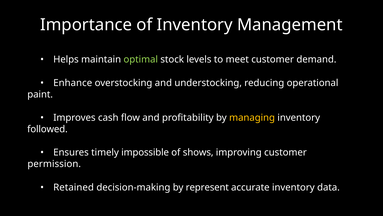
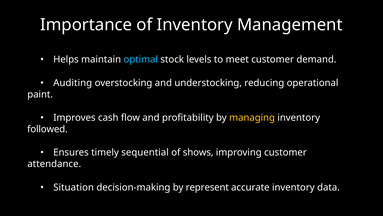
optimal colour: light green -> light blue (141, 59)
Enhance: Enhance -> Auditing (73, 83)
impossible: impossible -> sequential (145, 152)
permission: permission -> attendance (54, 164)
Retained: Retained -> Situation (74, 187)
